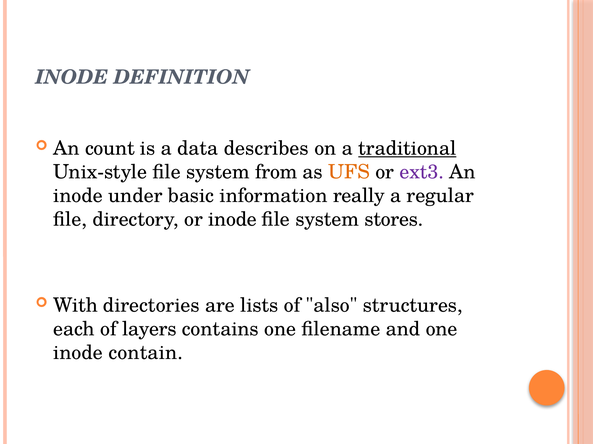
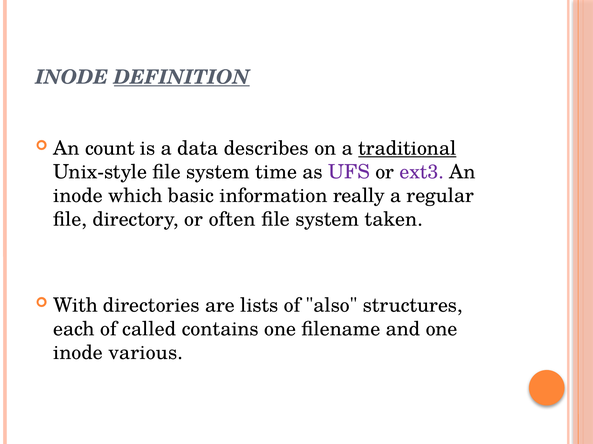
DEFINITION underline: none -> present (182, 78)
from: from -> time (276, 172)
UFS colour: orange -> purple (349, 172)
under: under -> which (135, 196)
or inode: inode -> often (232, 220)
stores: stores -> taken (394, 220)
layers: layers -> called (149, 330)
contain: contain -> various (146, 353)
